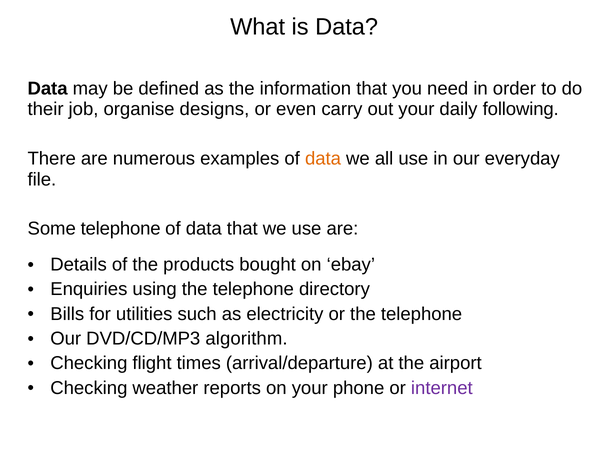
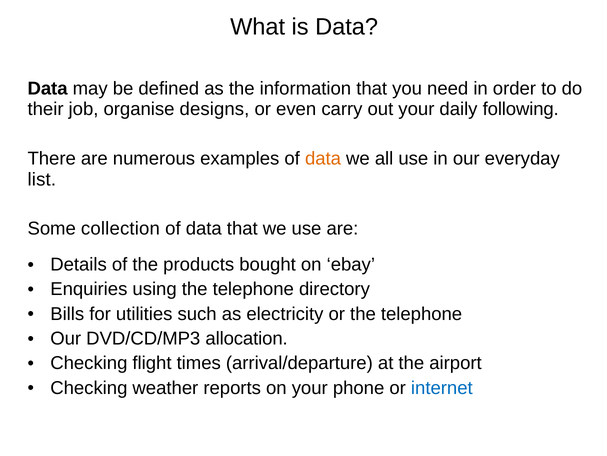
file: file -> list (42, 179)
Some telephone: telephone -> collection (120, 228)
algorithm: algorithm -> allocation (247, 338)
internet colour: purple -> blue (442, 387)
